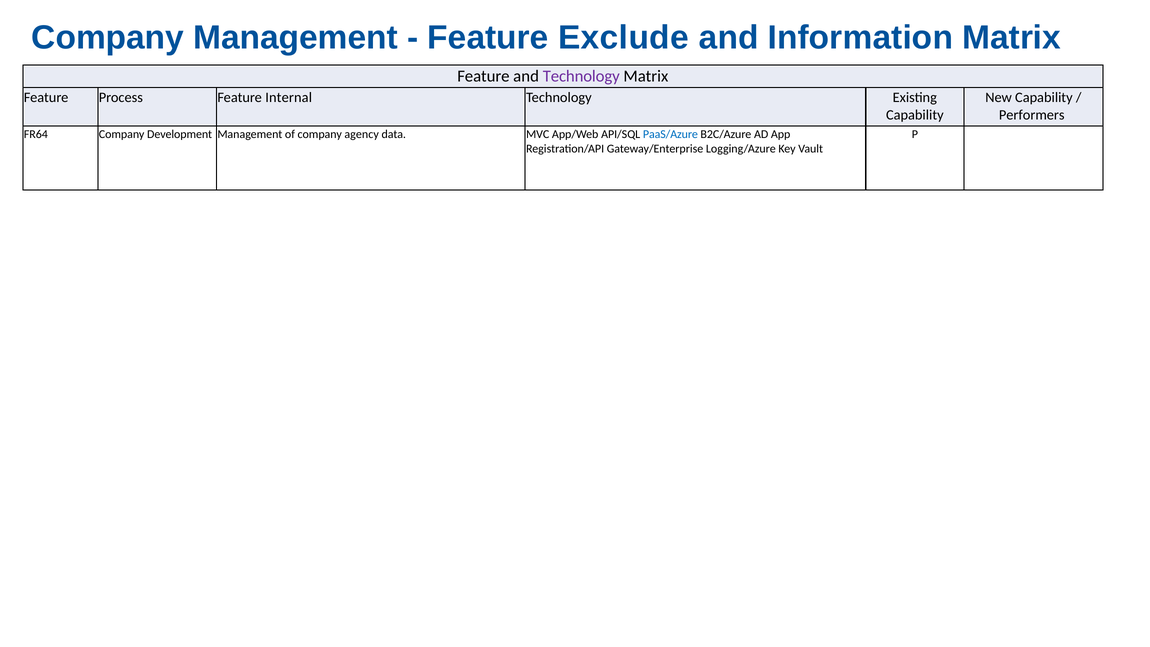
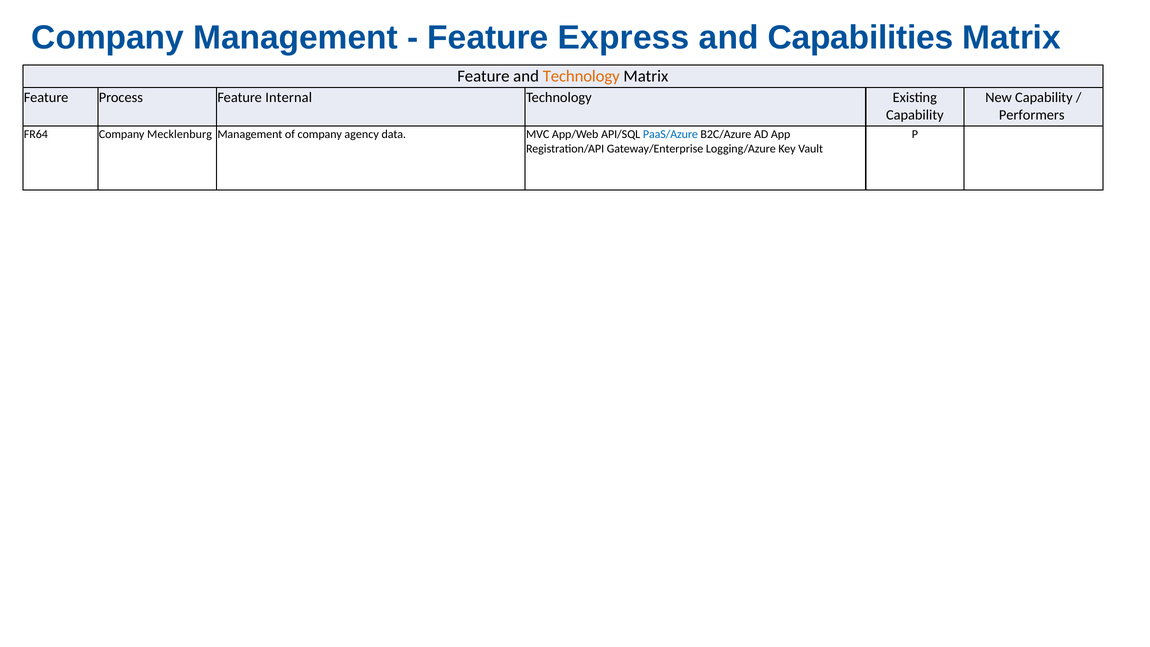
Exclude: Exclude -> Express (624, 38)
Information: Information -> Capabilities (861, 38)
Technology colour: purple -> orange (581, 76)
Development: Development -> Mecklenburg (180, 134)
